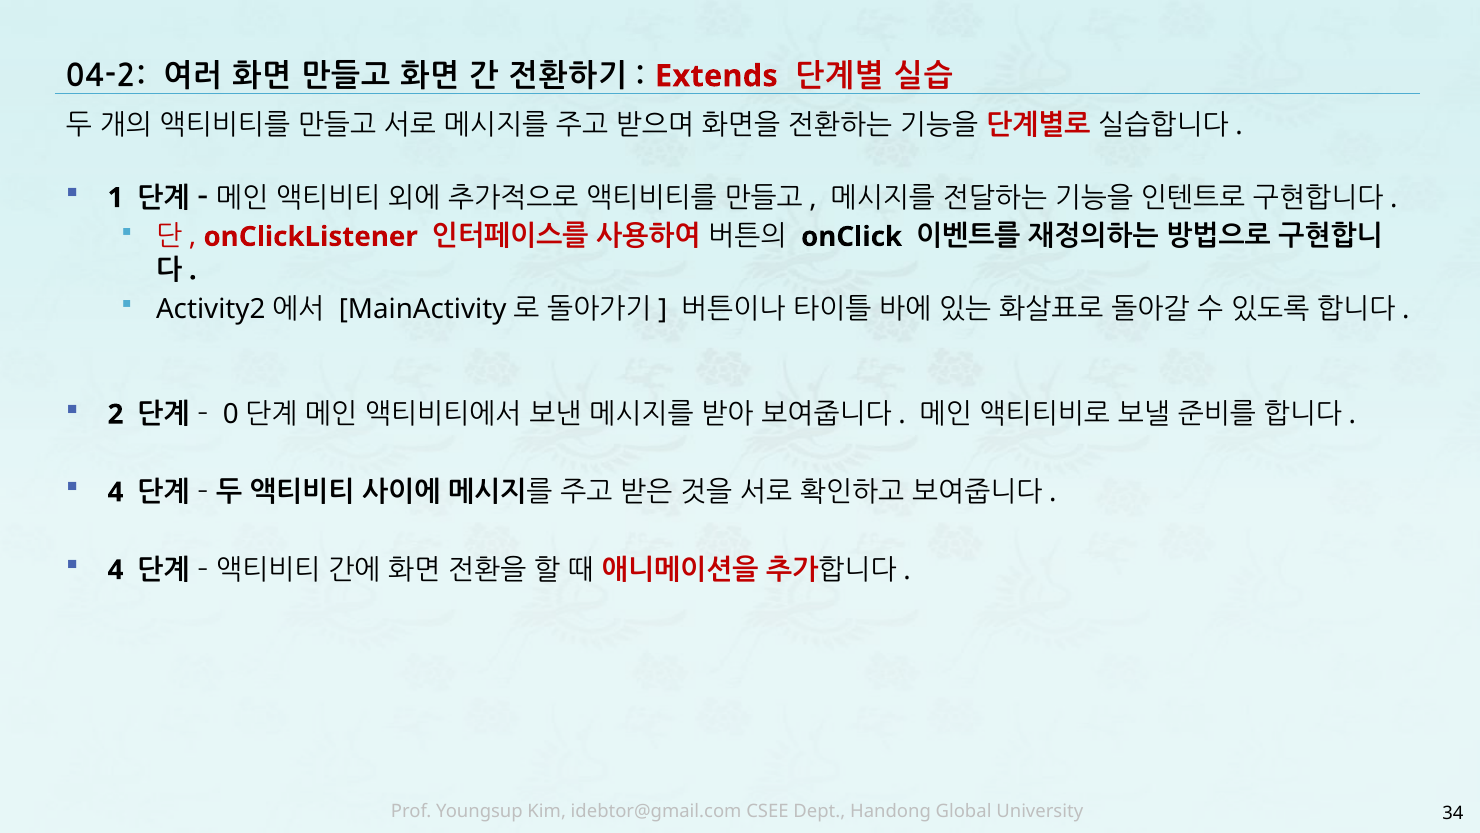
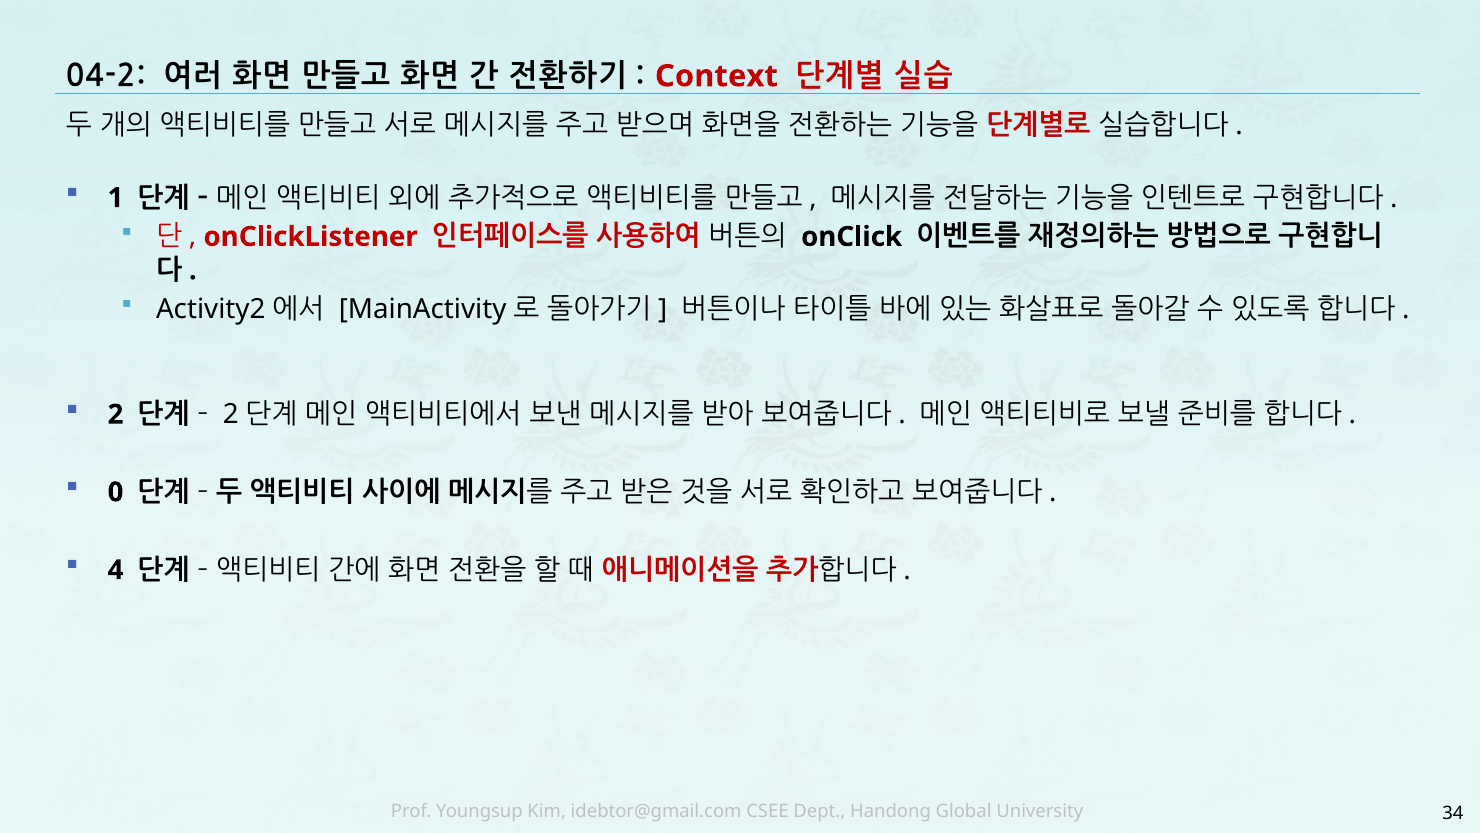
Extends: Extends -> Context (716, 76)
0: 0 -> 2 (231, 414)
4: 4 -> 0 (116, 492)
